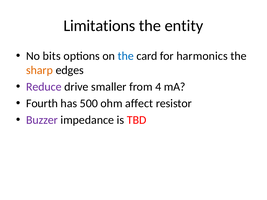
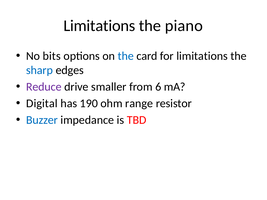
entity: entity -> piano (184, 26)
for harmonics: harmonics -> limitations (202, 56)
sharp colour: orange -> blue (39, 70)
4: 4 -> 6 (158, 87)
Fourth: Fourth -> Digital (42, 103)
500: 500 -> 190 (89, 103)
affect: affect -> range (139, 103)
Buzzer colour: purple -> blue (42, 120)
